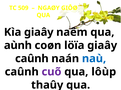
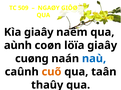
caûnh: caûnh -> cuøng (32, 59)
cuõ colour: purple -> orange (51, 72)
lôùp: lôùp -> taân (104, 72)
